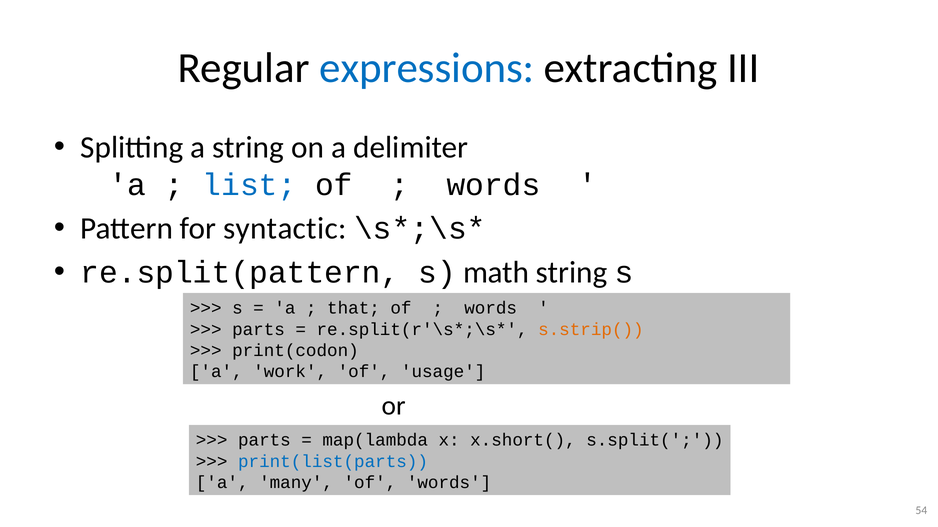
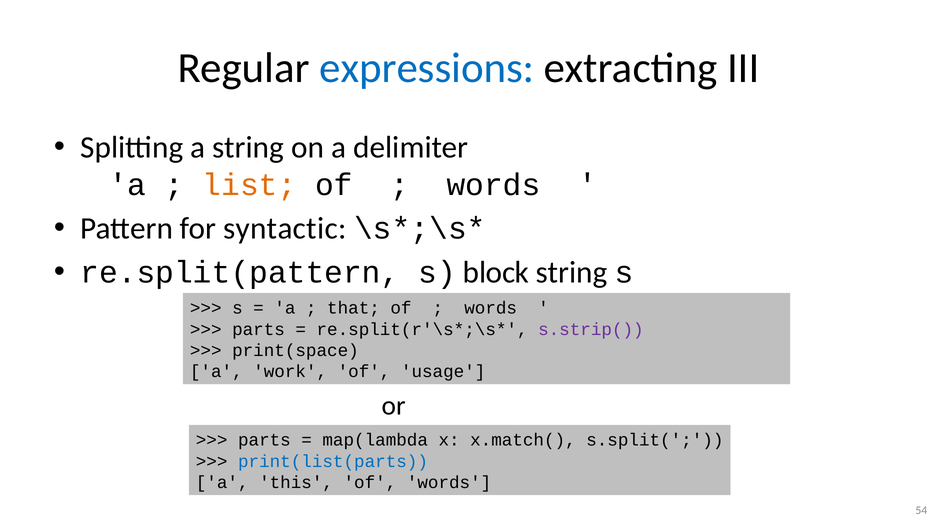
list colour: blue -> orange (249, 185)
math: math -> block (496, 273)
s.strip( colour: orange -> purple (591, 330)
print(codon: print(codon -> print(space (295, 351)
x.short(: x.short( -> x.match( (523, 441)
many: many -> this (296, 483)
